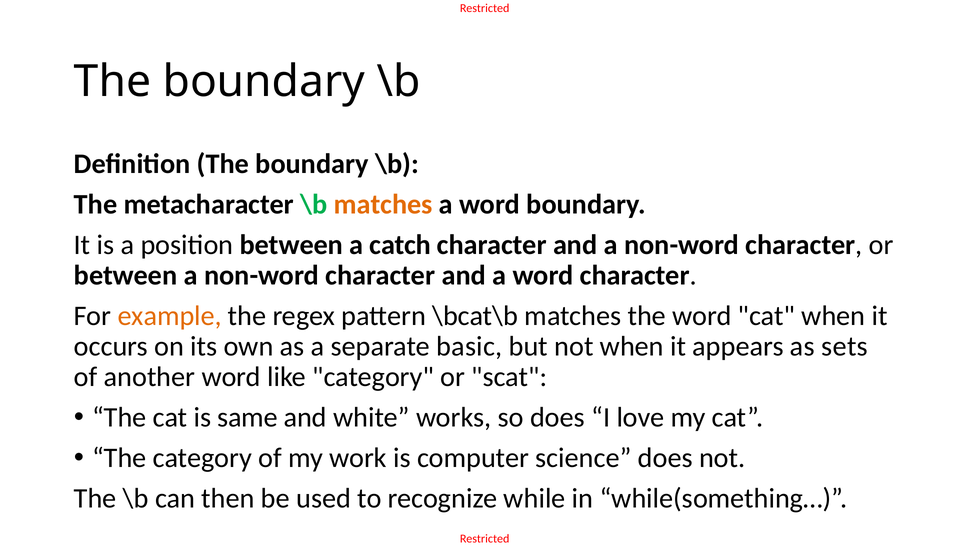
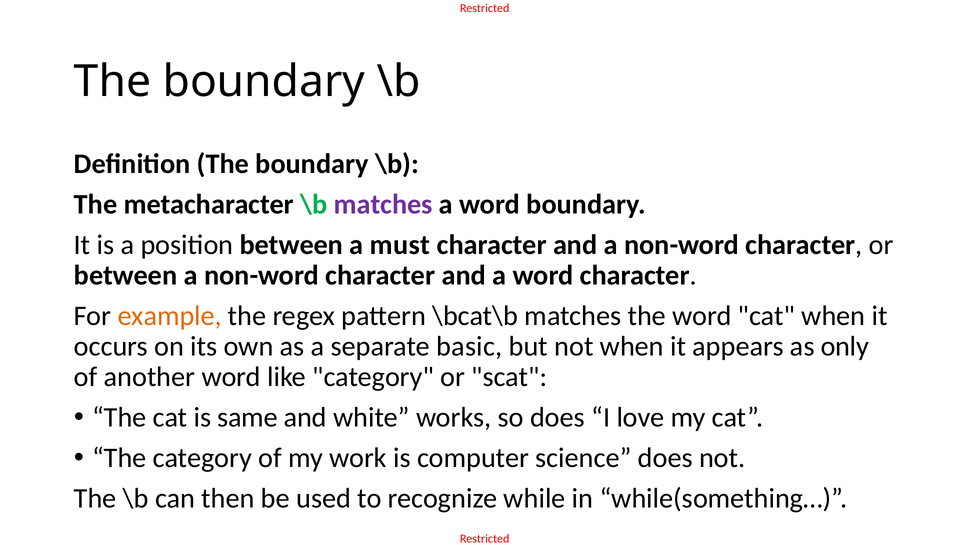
matches colour: orange -> purple (383, 205)
catch: catch -> must (400, 245)
sets: sets -> only (845, 347)
